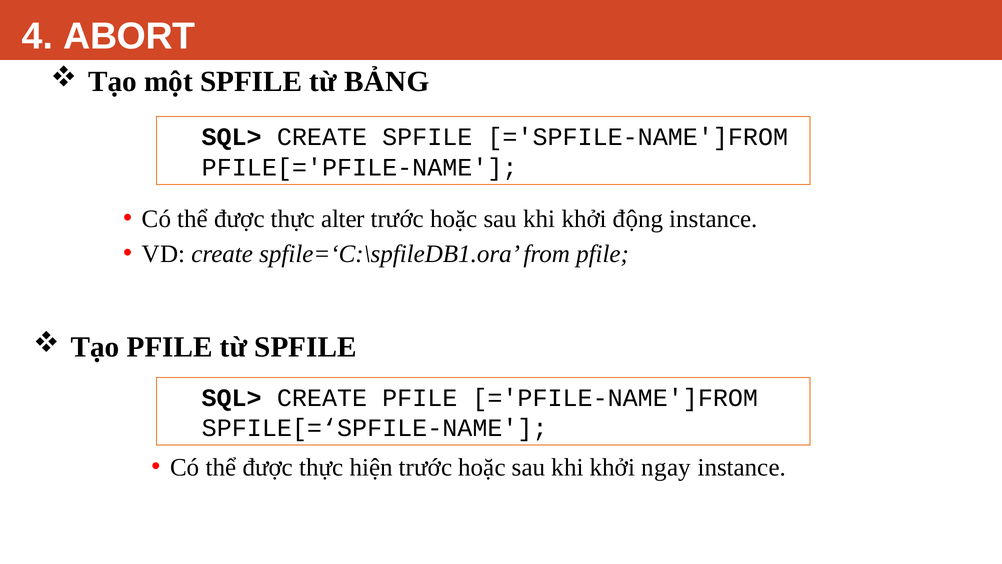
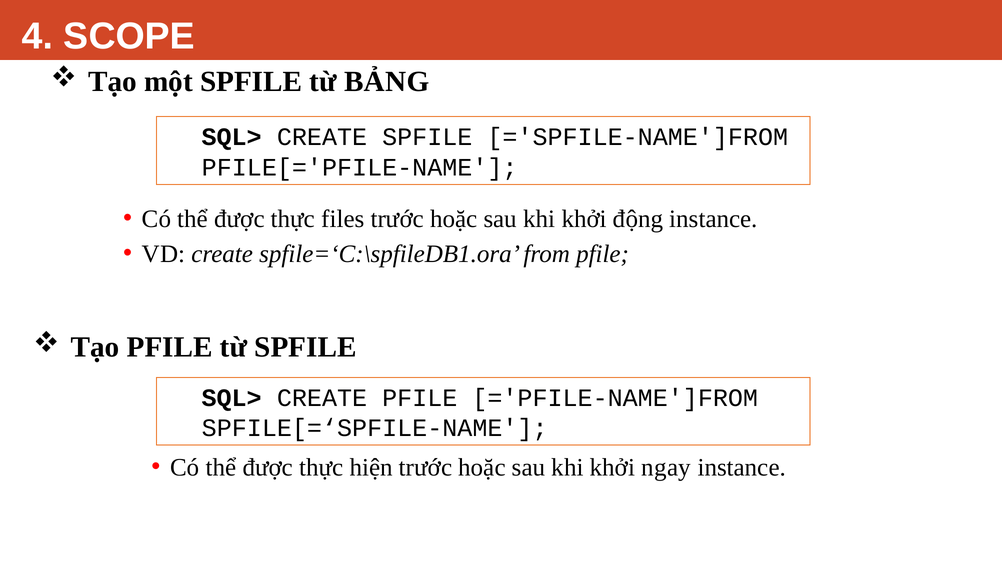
ABORT: ABORT -> SCOPE (129, 36)
alter: alter -> files (343, 219)
